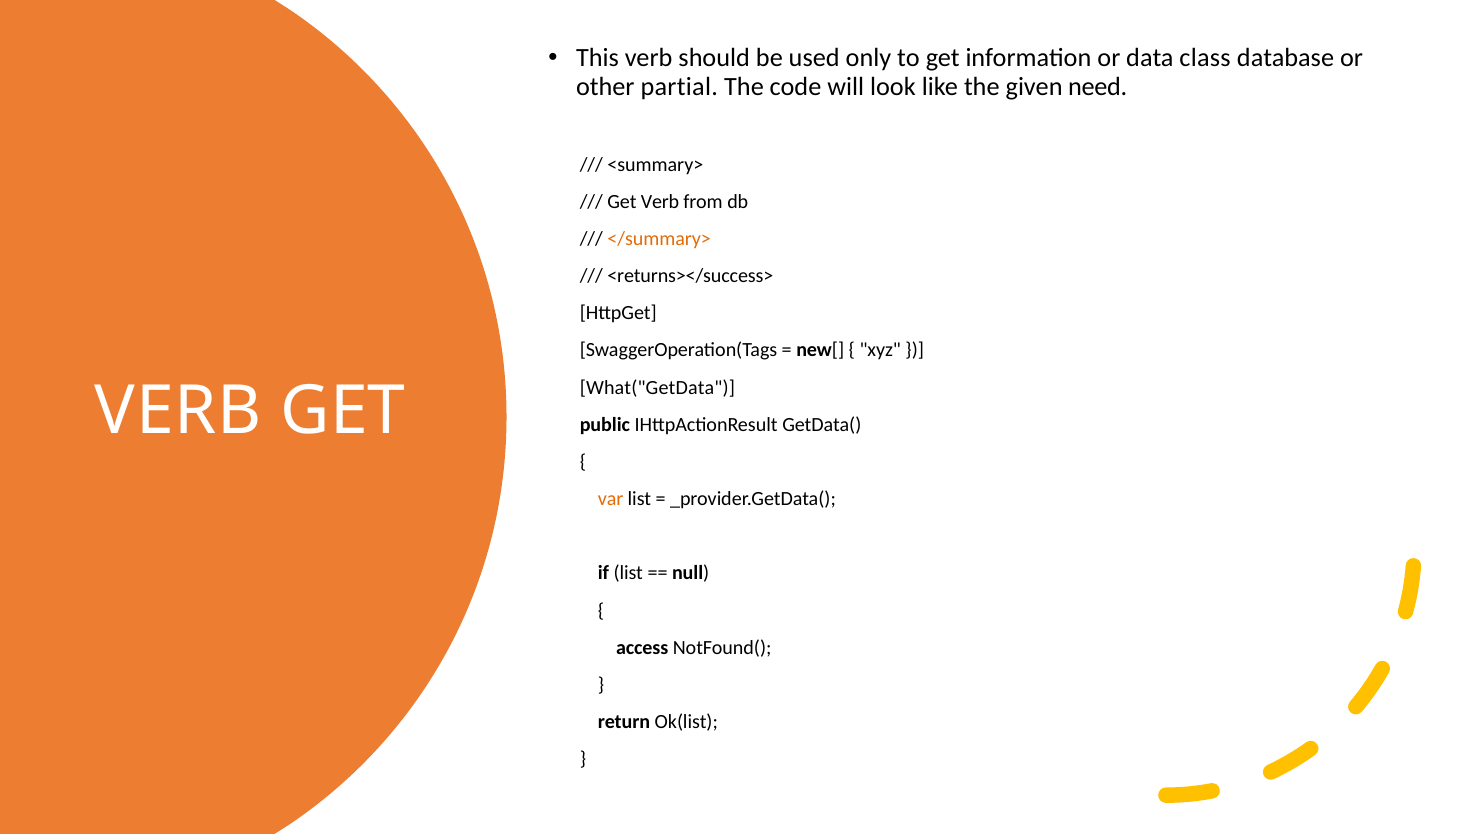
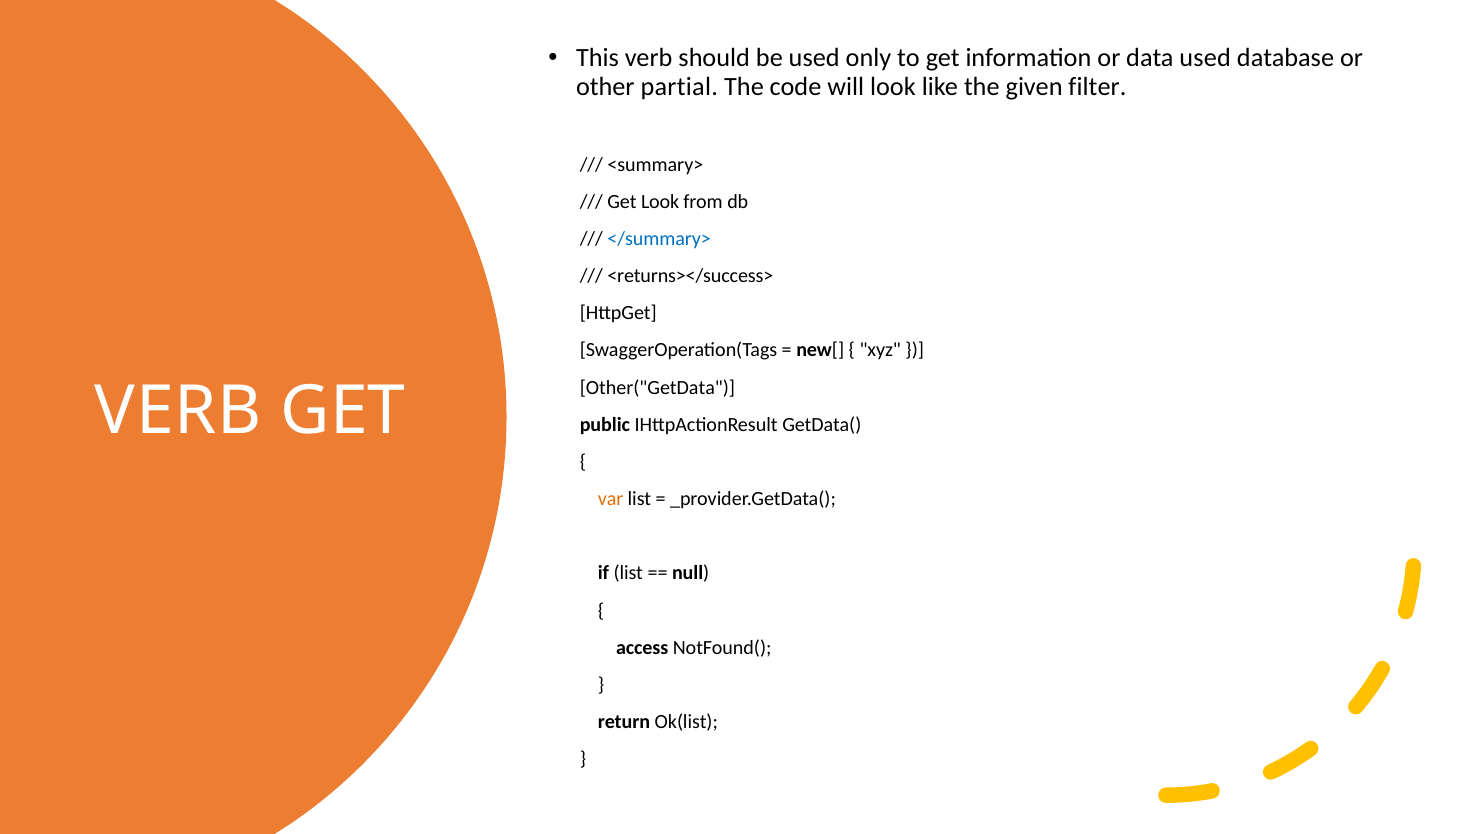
data class: class -> used (1205, 58)
need: need -> filter (1098, 87)
Get Verb: Verb -> Look (660, 201)
</summary> colour: orange -> blue (659, 239)
What("GetData: What("GetData -> Other("GetData (657, 387)
